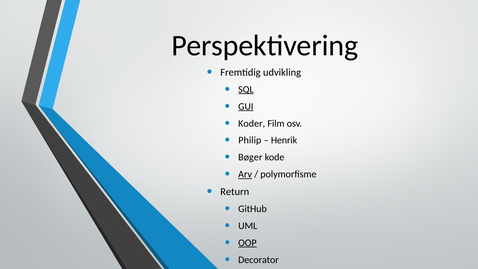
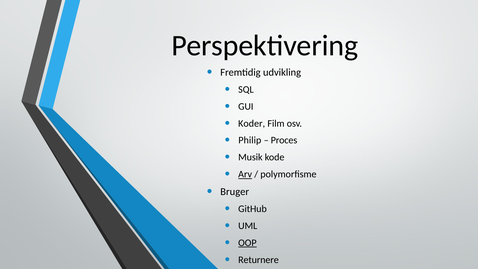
SQL underline: present -> none (246, 89)
GUI underline: present -> none (246, 106)
Henrik: Henrik -> Proces (284, 140)
Bøger: Bøger -> Musik (250, 157)
Return: Return -> Bruger (235, 192)
Decorator: Decorator -> Returnere (258, 260)
